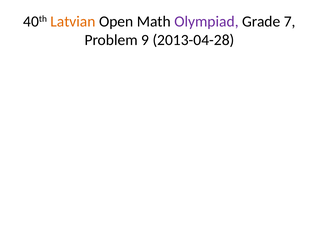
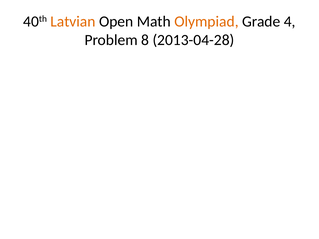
Olympiad colour: purple -> orange (206, 22)
7: 7 -> 4 (290, 22)
9: 9 -> 8 (145, 40)
